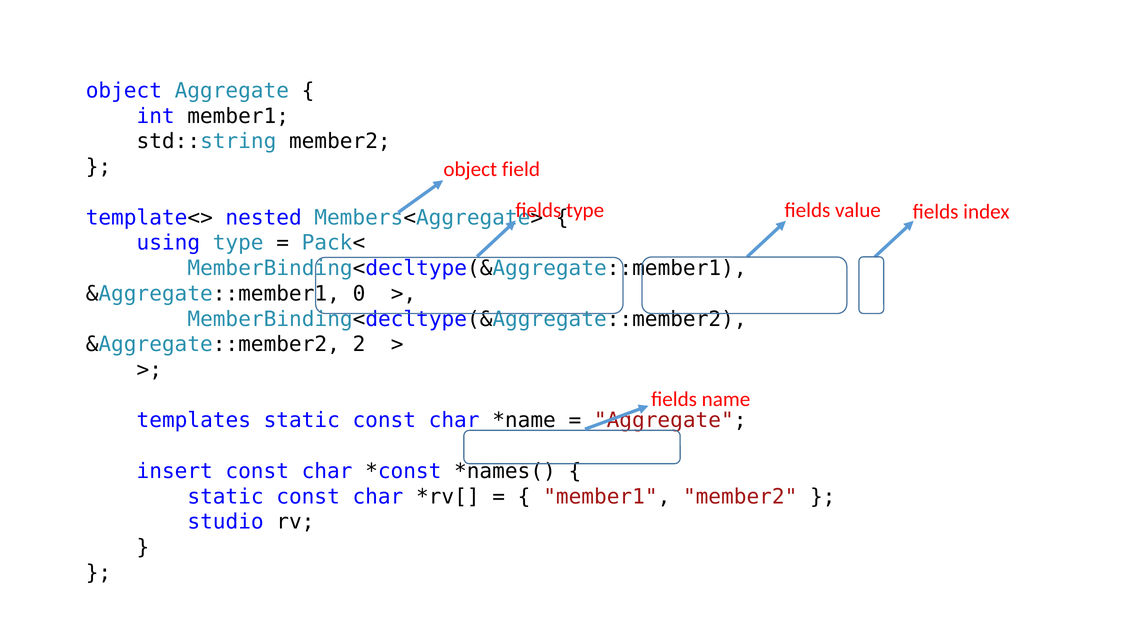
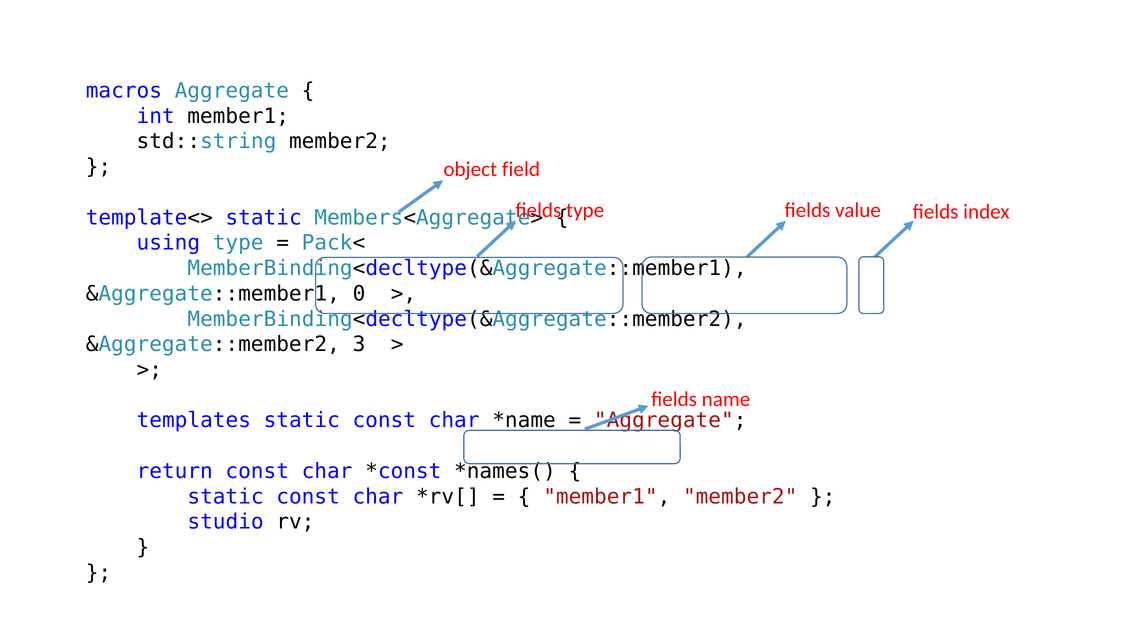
object: object -> macros (124, 91)
template<> nested: nested -> static (264, 218)
2: 2 -> 3 (359, 344)
insert: insert -> return (175, 471)
